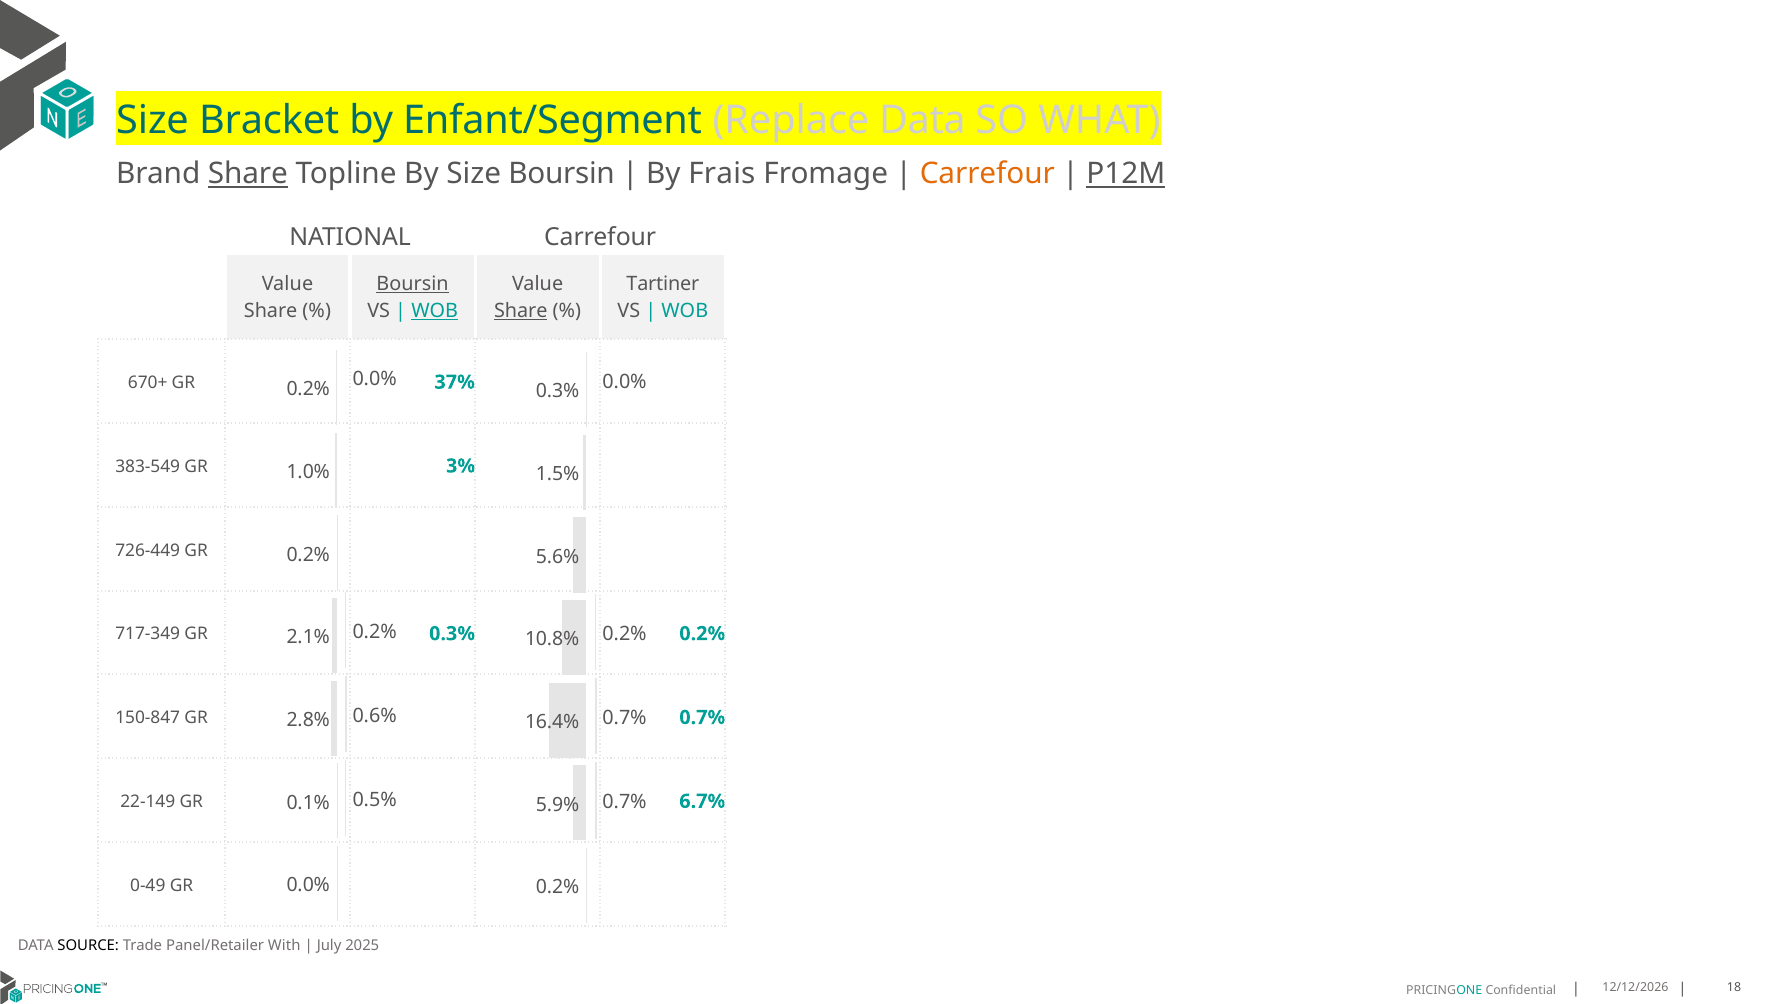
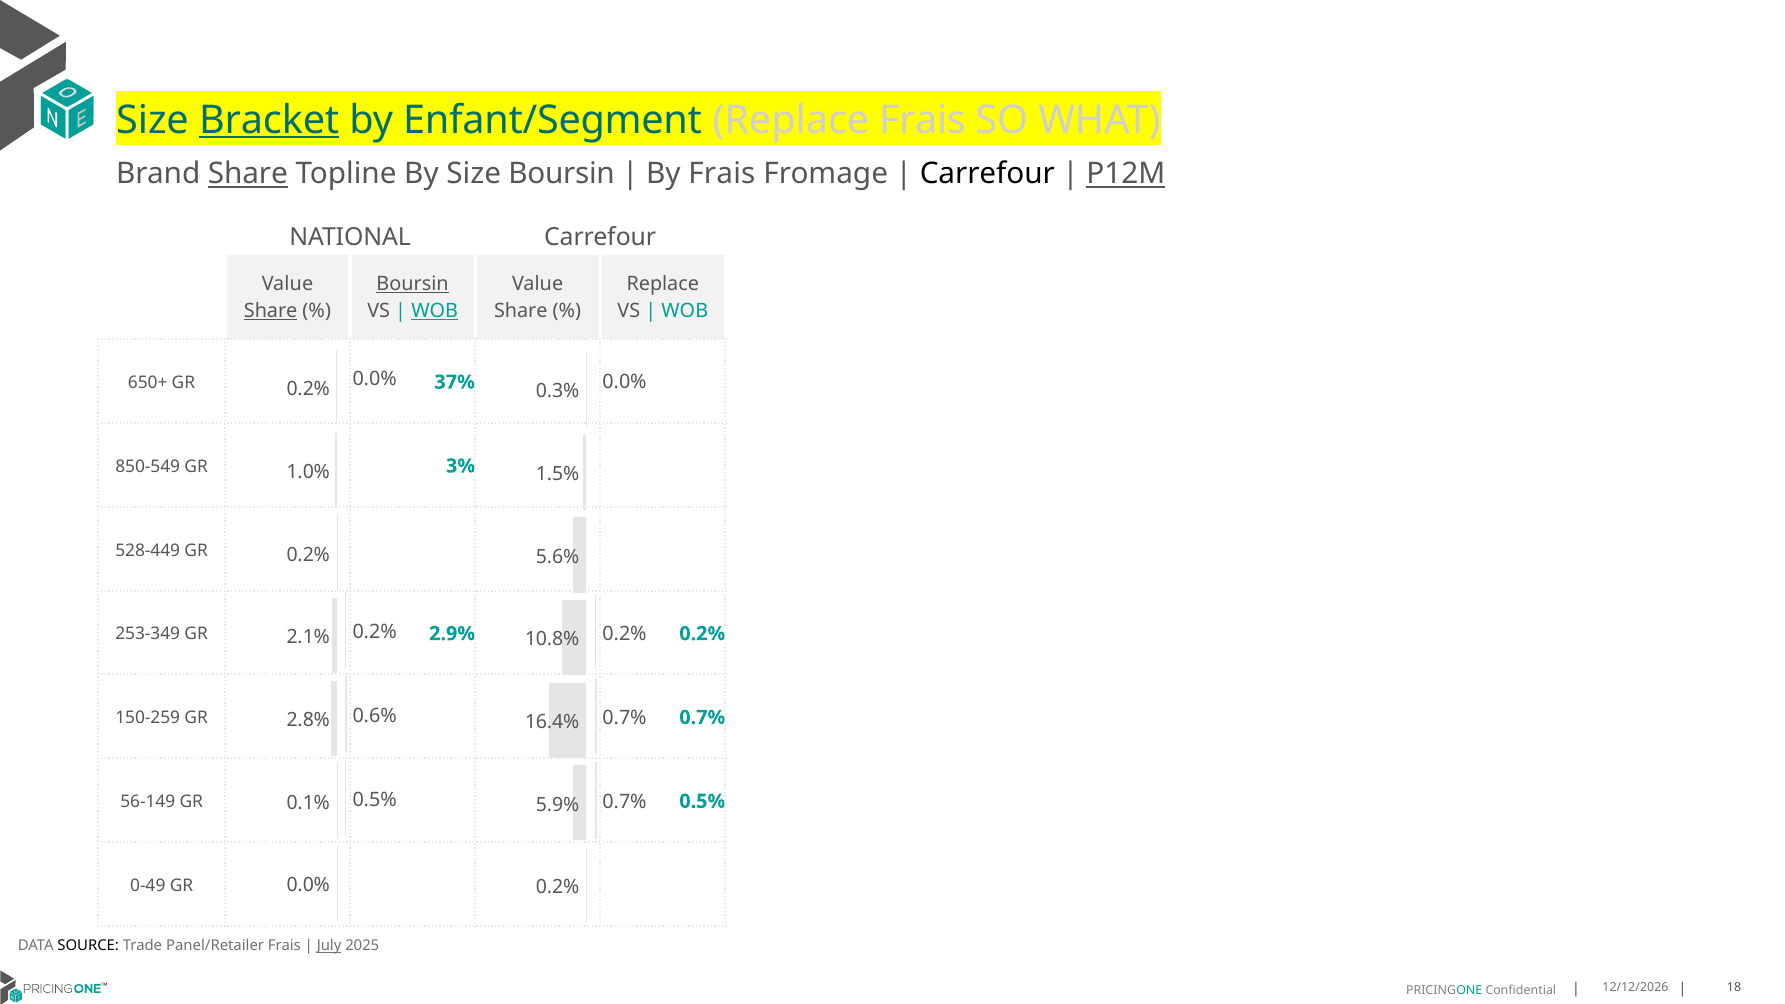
Bracket underline: none -> present (269, 120)
Replace Data: Data -> Frais (922, 120)
Carrefour colour: orange -> black (987, 174)
Tartiner: Tartiner -> Replace (663, 284)
Share underline: none -> present (271, 311)
Share underline: present -> none (521, 311)
670+: 670+ -> 650+ (148, 383)
383-549: 383-549 -> 850-549 (148, 467)
726-449: 726-449 -> 528-449 (148, 550)
717-349: 717-349 -> 253-349 (148, 634)
GR 0.3%: 0.3% -> 2.9% (452, 634)
150-847: 150-847 -> 150-259 (148, 718)
22-149: 22-149 -> 56-149 (148, 802)
GR 6.7%: 6.7% -> 0.5% (702, 801)
Panel/Retailer With: With -> Frais (284, 946)
July underline: none -> present (329, 946)
